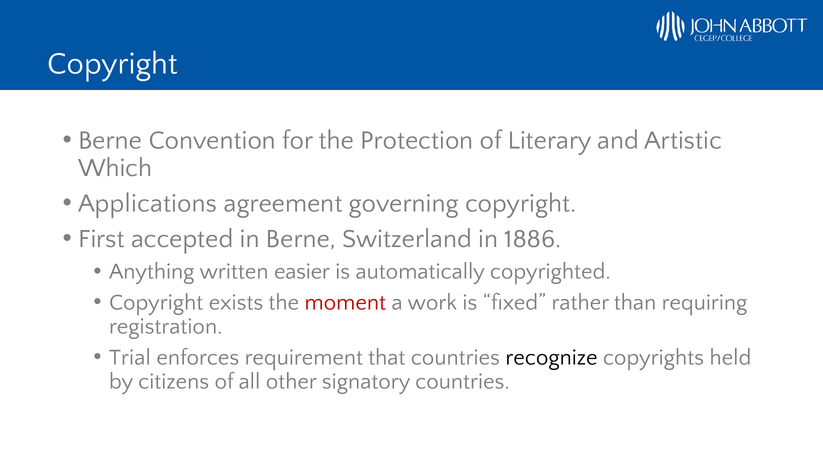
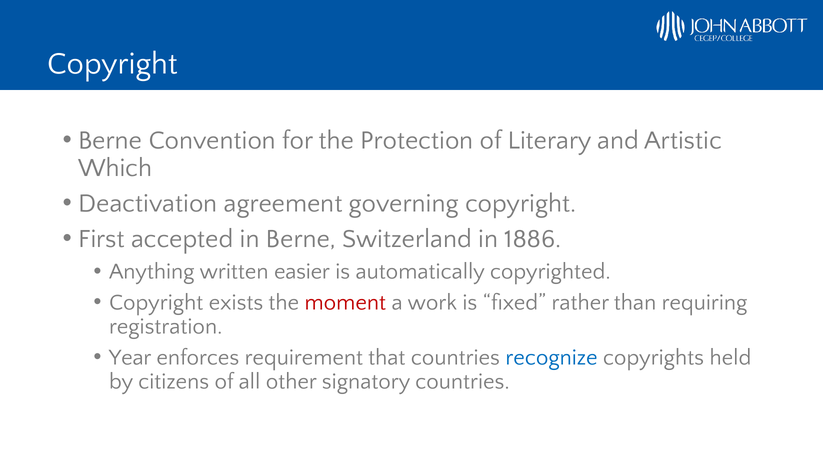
Applications: Applications -> Deactivation (148, 203)
Trial: Trial -> Year (130, 357)
recognize colour: black -> blue (552, 357)
